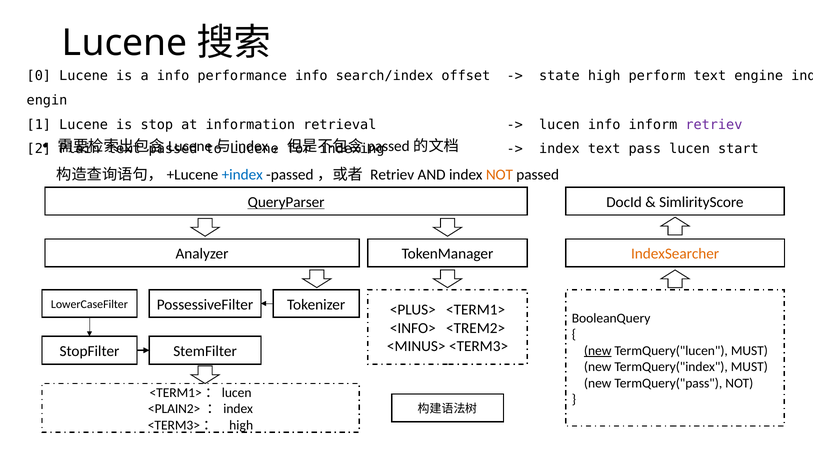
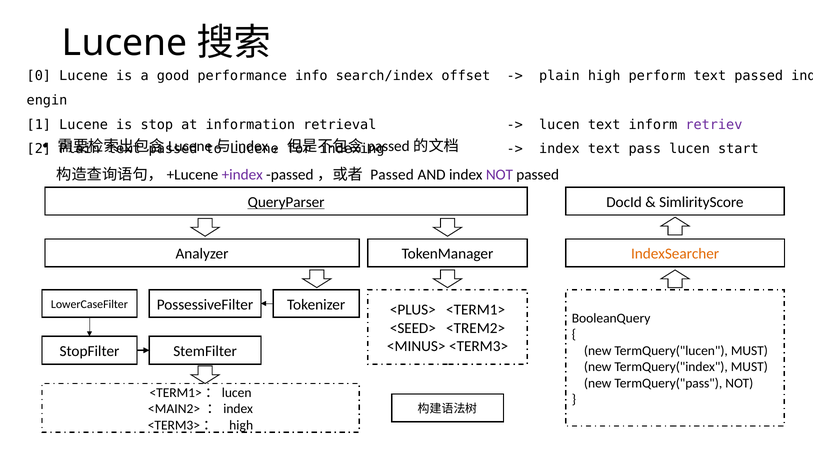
a info: info -> good (173, 76)
state: state -> plain (559, 76)
perform text engine: engine -> passed (759, 76)
lucen info: info -> text (604, 125)
+index colour: blue -> purple (242, 175)
Retriev: Retriev -> Passed (392, 175)
NOT colour: orange -> purple (499, 175)
<INFO>: <INFO> -> <SEED> (413, 328)
new underline: present -> none (598, 351)
<PLAIN2>: <PLAIN2> -> <MAIN2> (174, 409)
